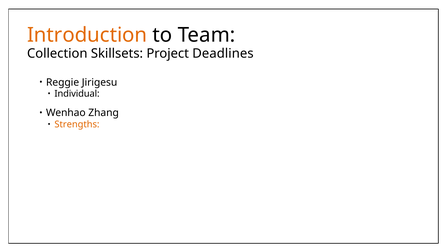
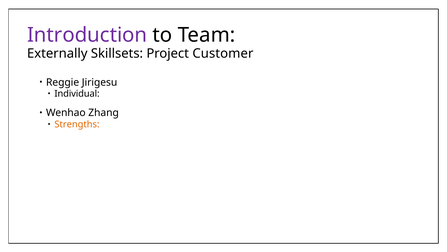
Introduction colour: orange -> purple (87, 35)
Collection: Collection -> Externally (57, 53)
Deadlines: Deadlines -> Customer (223, 53)
